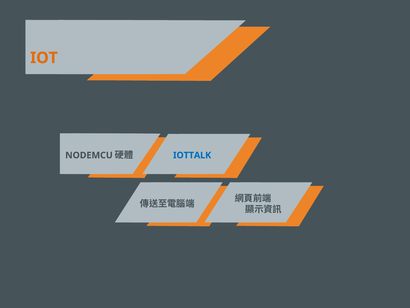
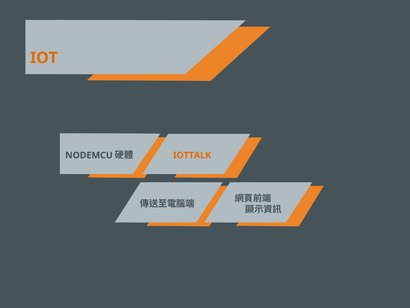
IOTTALK colour: blue -> orange (192, 155)
